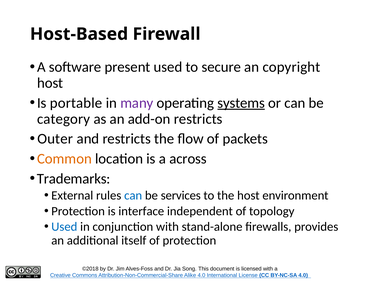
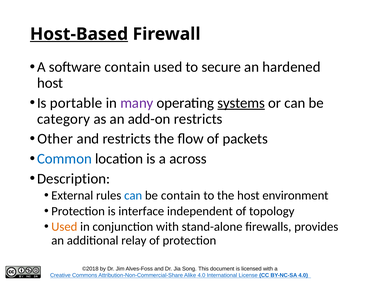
Host-Based underline: none -> present (79, 34)
software present: present -> contain (127, 67)
copyright: copyright -> hardened (291, 67)
Outer: Outer -> Other (55, 139)
Common colour: orange -> blue (64, 159)
Trademarks: Trademarks -> Description (74, 179)
be services: services -> contain (181, 195)
Used colour: blue -> orange (64, 227)
itself: itself -> relay (134, 240)
